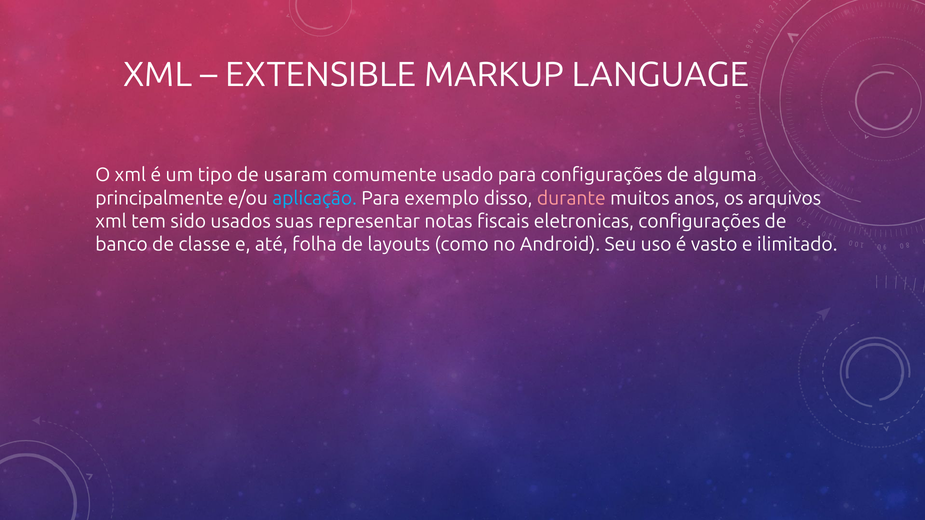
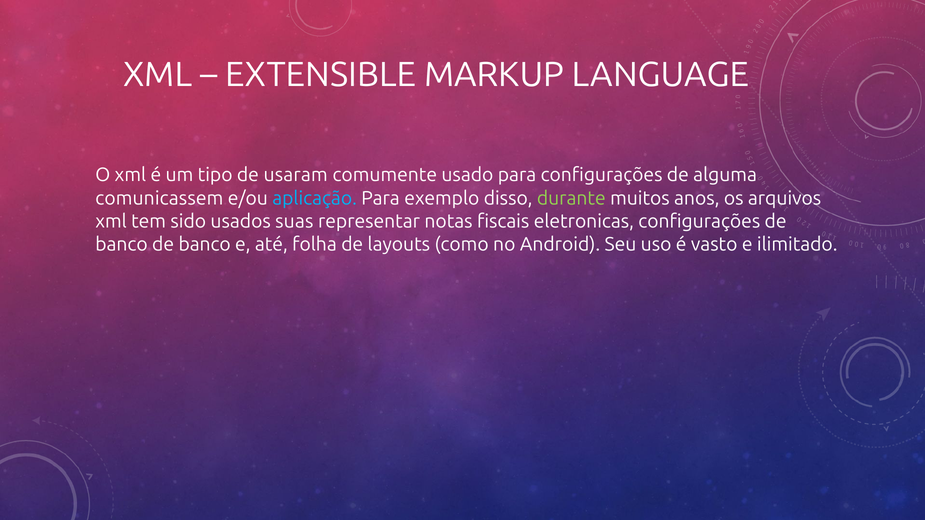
principalmente: principalmente -> comunicassem (159, 198)
durante colour: pink -> light green (571, 198)
banco de classe: classe -> banco (205, 245)
